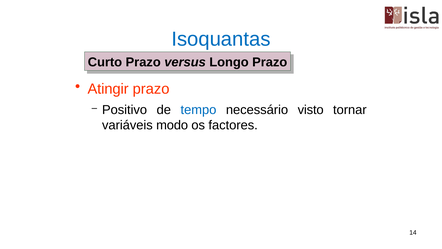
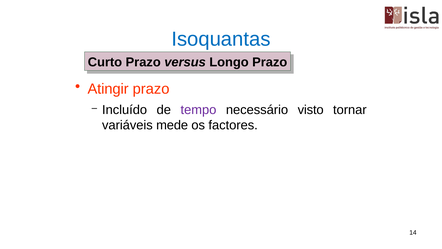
Positivo: Positivo -> Incluído (125, 110)
tempo colour: blue -> purple (198, 110)
modo: modo -> mede (172, 125)
